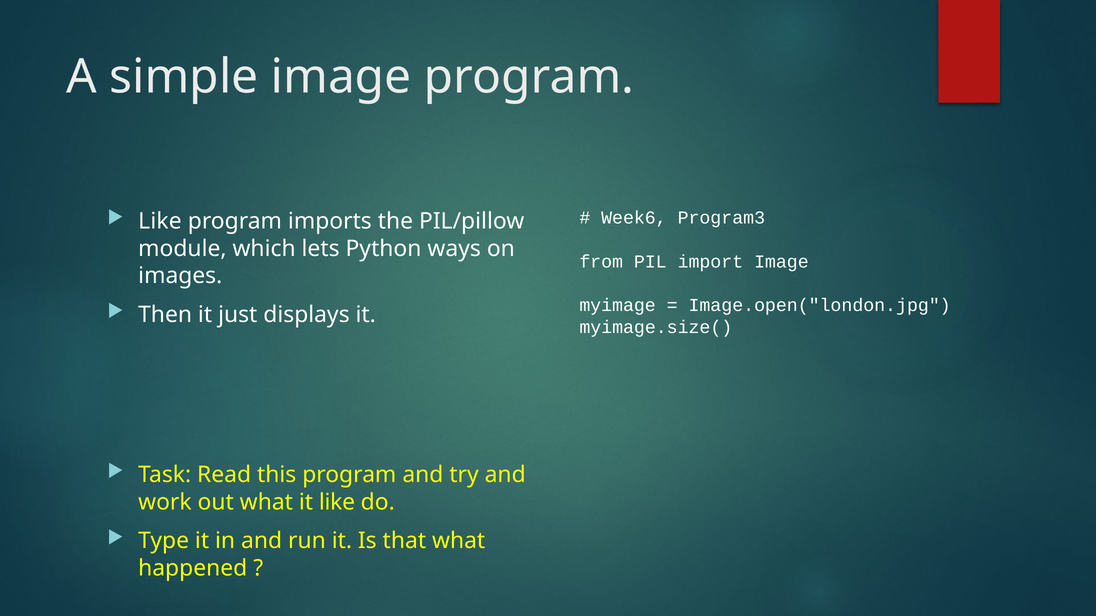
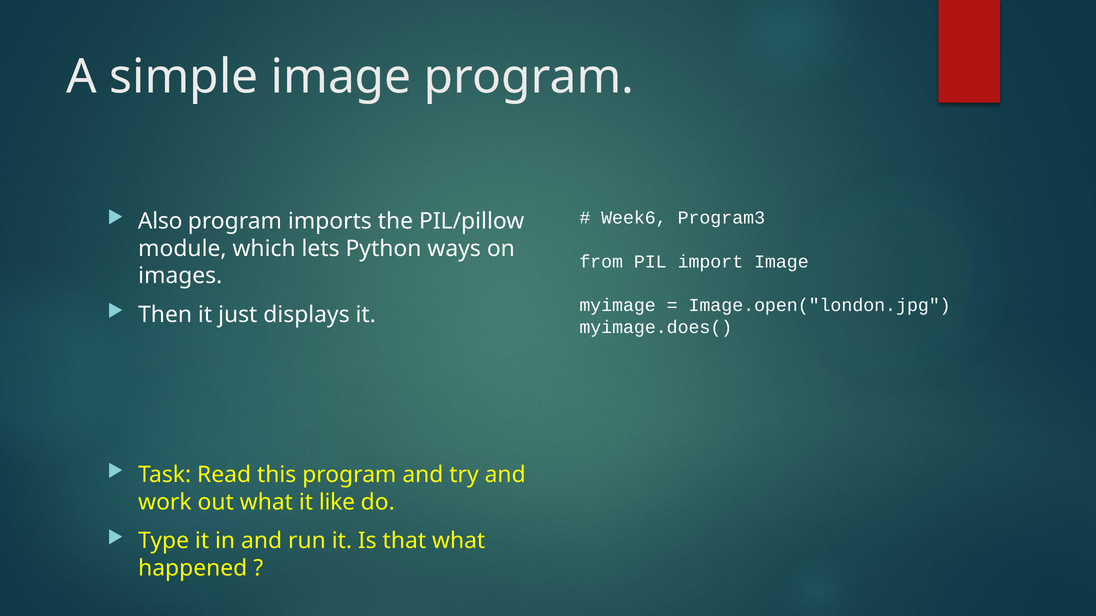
Like: Like -> Also (160, 221)
myimage.size(: myimage.size( -> myimage.does( (656, 328)
